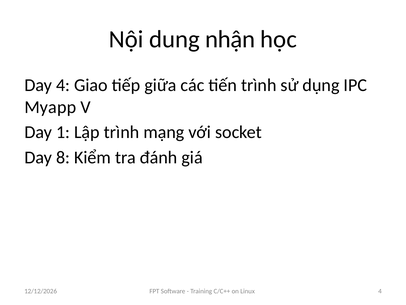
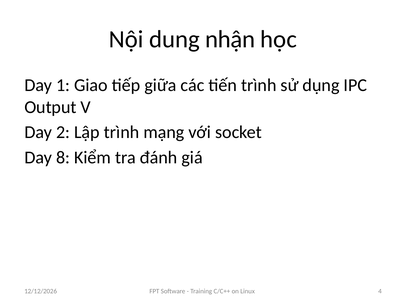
Day 4: 4 -> 1 (63, 85)
Myapp: Myapp -> Output (50, 107)
1: 1 -> 2 (63, 132)
